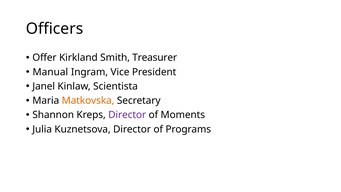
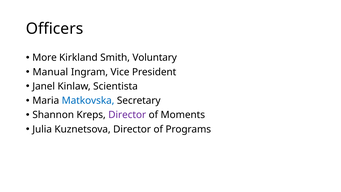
Offer: Offer -> More (45, 58)
Treasurer: Treasurer -> Voluntary (155, 58)
Matkovska colour: orange -> blue (88, 101)
